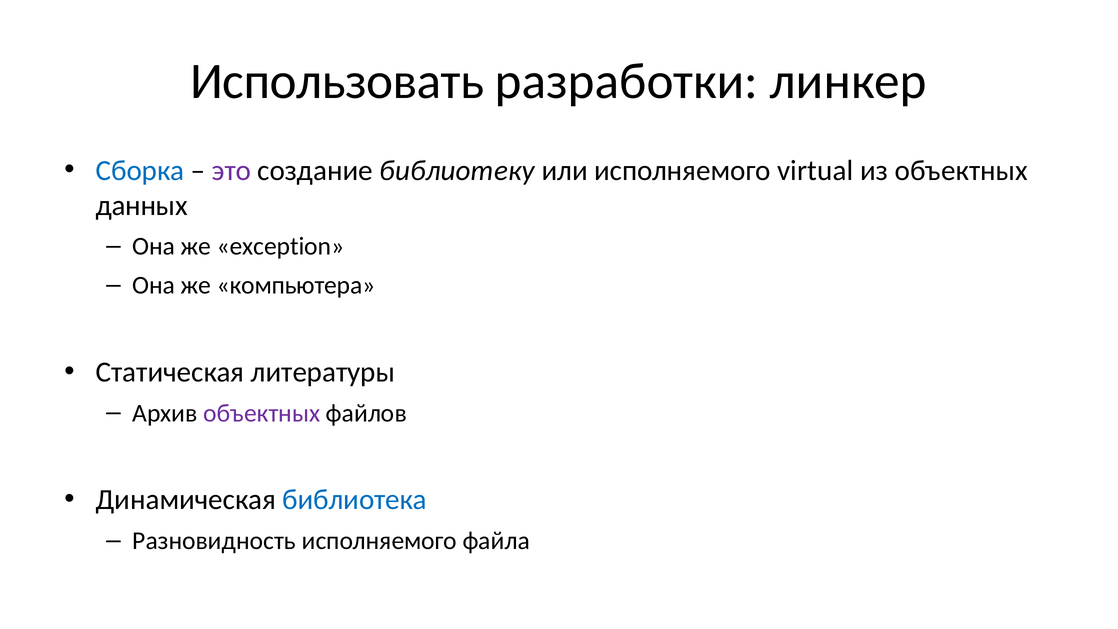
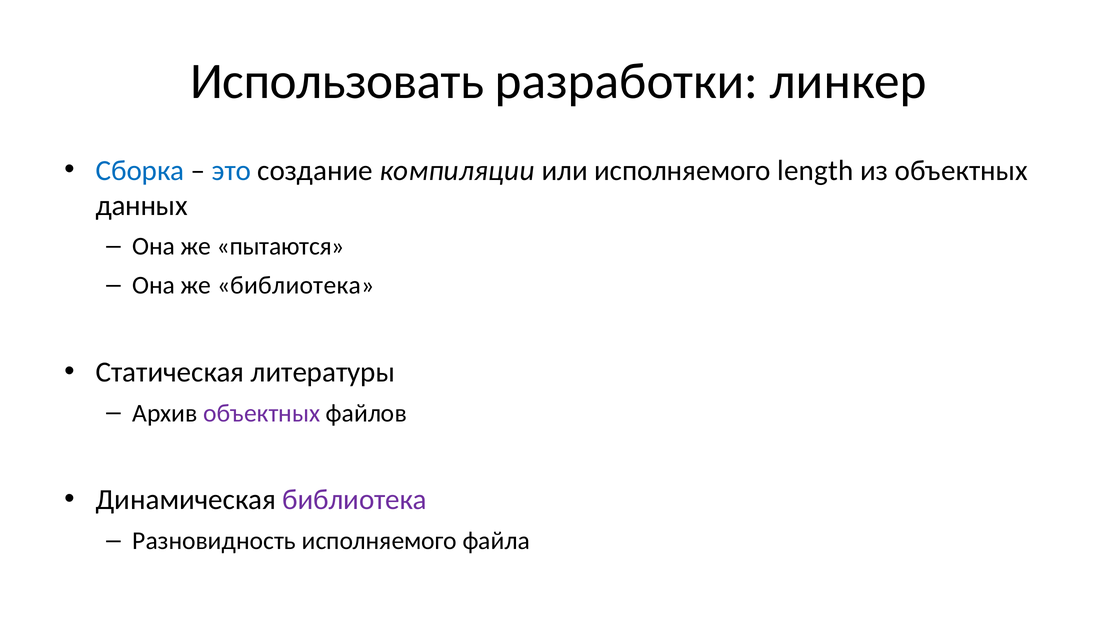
это colour: purple -> blue (231, 170)
библиотеку: библиотеку -> компиляции (457, 170)
virtual: virtual -> length (815, 170)
exception: exception -> пытаются (281, 246)
же компьютера: компьютера -> библиотека (296, 285)
библиотека colour: blue -> purple (355, 500)
